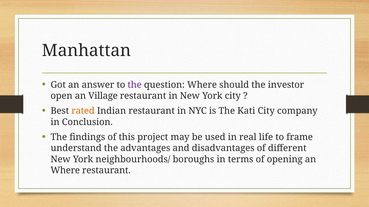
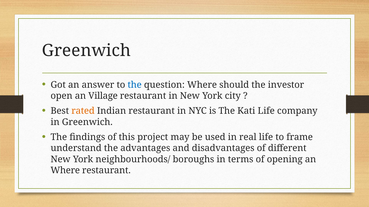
Manhattan: Manhattan -> Greenwich (86, 51)
the colour: purple -> blue (135, 85)
Kati City: City -> Life (266, 111)
in Conclusion: Conclusion -> Greenwich (87, 122)
